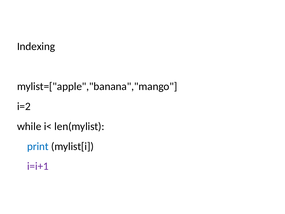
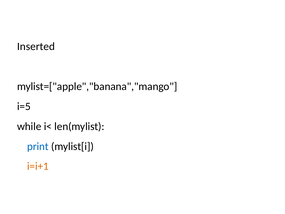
Indexing: Indexing -> Inserted (36, 46)
i=2: i=2 -> i=5 (24, 106)
i=i+1 colour: purple -> orange (38, 166)
